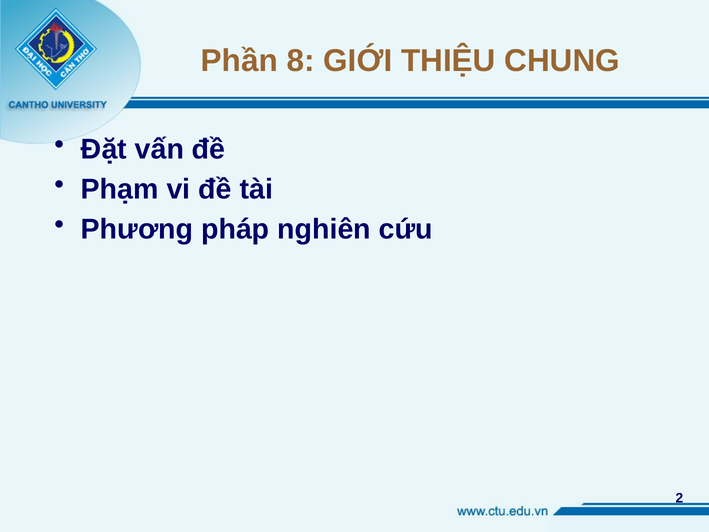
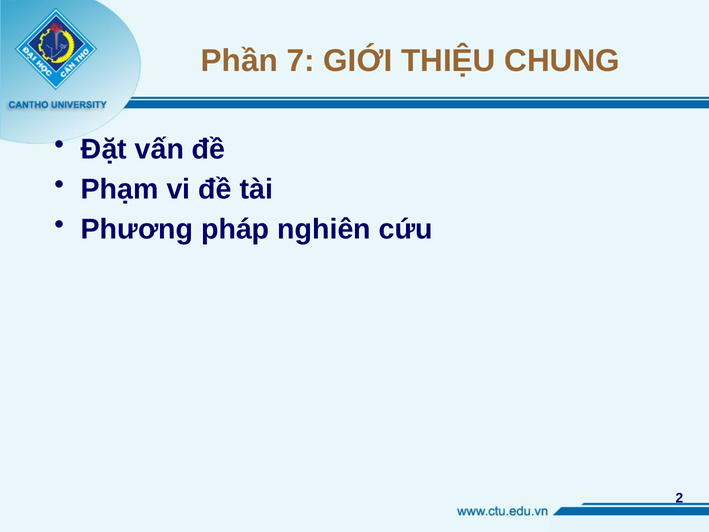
8: 8 -> 7 (301, 61)
